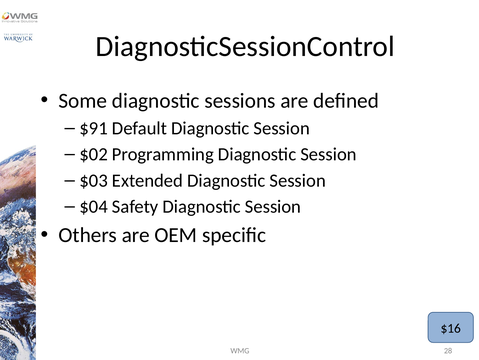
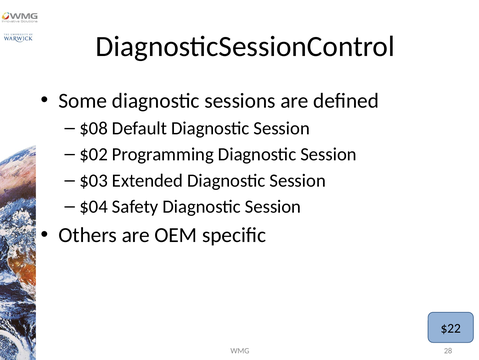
$91: $91 -> $08 (94, 128)
$16: $16 -> $22 (451, 328)
